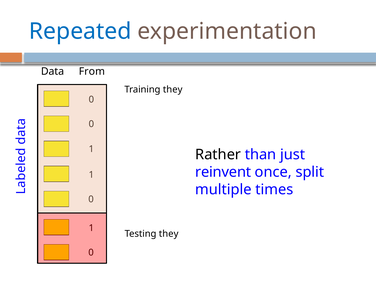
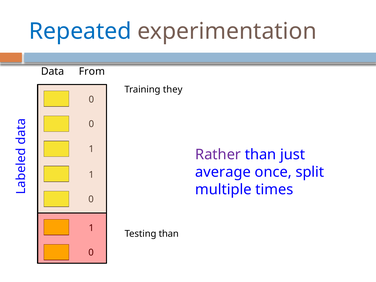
Rather colour: black -> purple (218, 155)
reinvent: reinvent -> average (223, 172)
Testing they: they -> than (169, 234)
